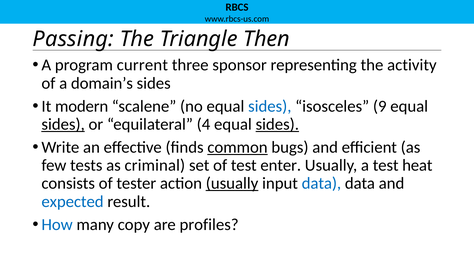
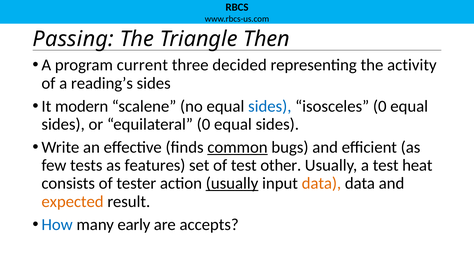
sponsor: sponsor -> decided (240, 65)
domain’s: domain’s -> reading’s (102, 83)
isosceles 9: 9 -> 0 (380, 106)
sides underline: present -> none (63, 125)
equilateral 4: 4 -> 0 (203, 125)
sides underline: present -> none (277, 125)
criminal: criminal -> features (155, 166)
enter: enter -> other (281, 166)
data colour: blue -> orange (321, 184)
expected colour: blue -> orange (73, 202)
copy: copy -> early (134, 225)
profiles: profiles -> accepts (209, 225)
